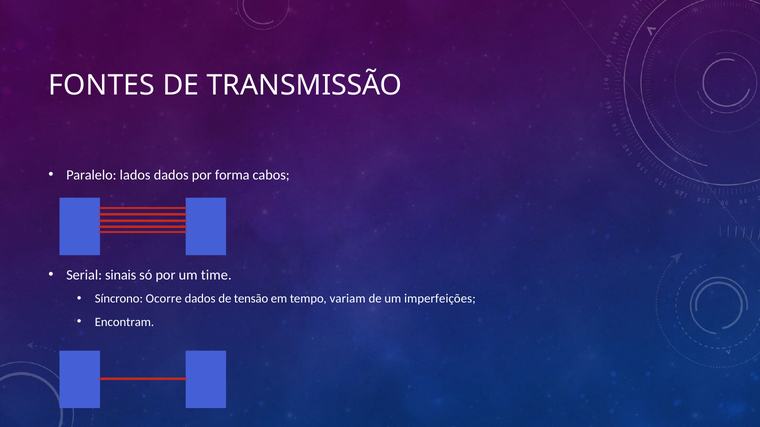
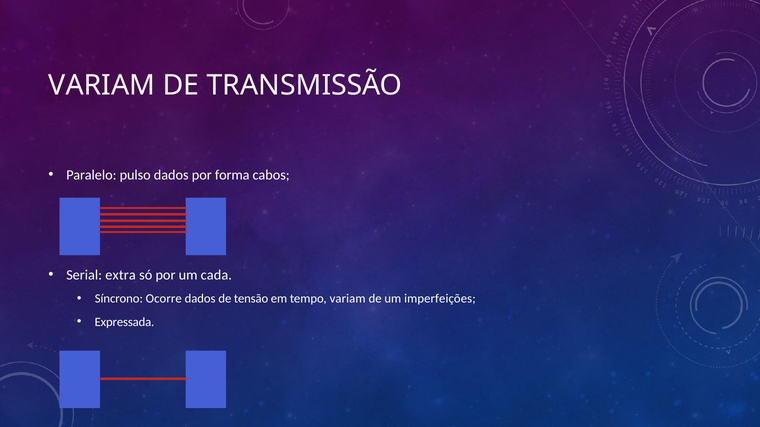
FONTES: FONTES -> VARIAM (102, 85)
lados: lados -> pulso (135, 175)
sinais: sinais -> extra (121, 275)
time: time -> cada (216, 275)
Encontram: Encontram -> Expressada (124, 322)
